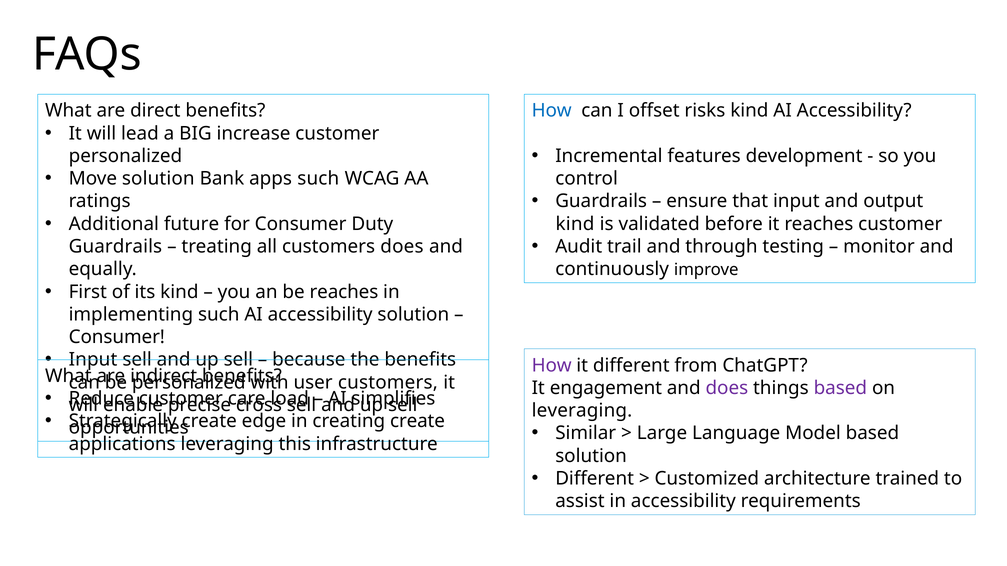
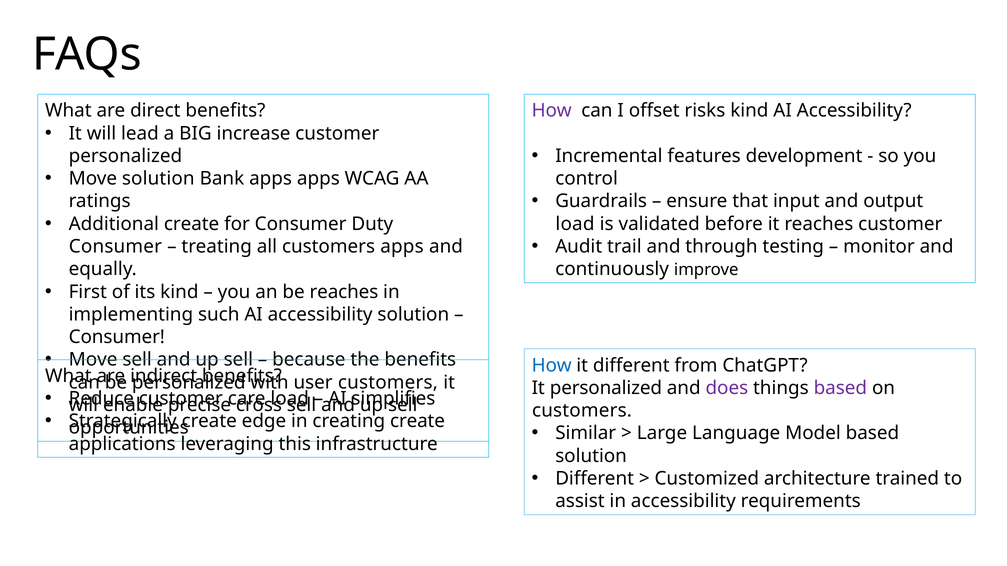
How colour: blue -> purple (552, 111)
apps such: such -> apps (318, 179)
Additional future: future -> create (192, 224)
kind: kind -> load (575, 224)
Guardrails: Guardrails -> Consumer (115, 247)
customers does: does -> apps (402, 247)
Input: Input -> Move (93, 360)
How colour: purple -> blue (552, 366)
It engagement: engagement -> personalized (606, 388)
leveraging: leveraging -> customers (582, 411)
